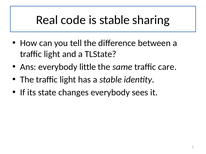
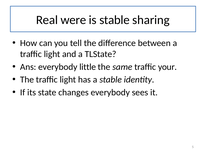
code: code -> were (73, 20)
care: care -> your (167, 67)
